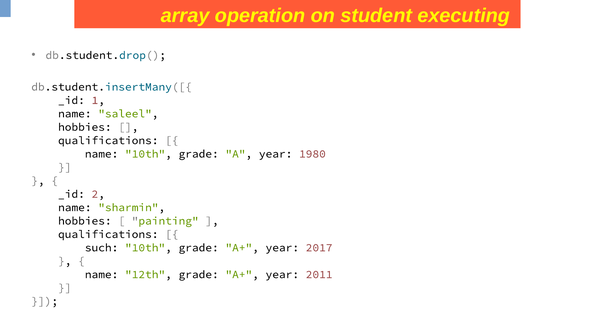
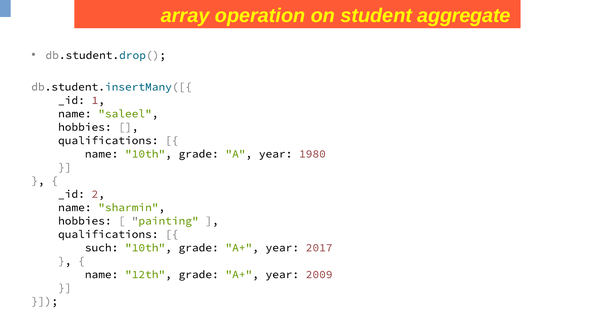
executing: executing -> aggregate (464, 15)
2011: 2011 -> 2009 (319, 274)
